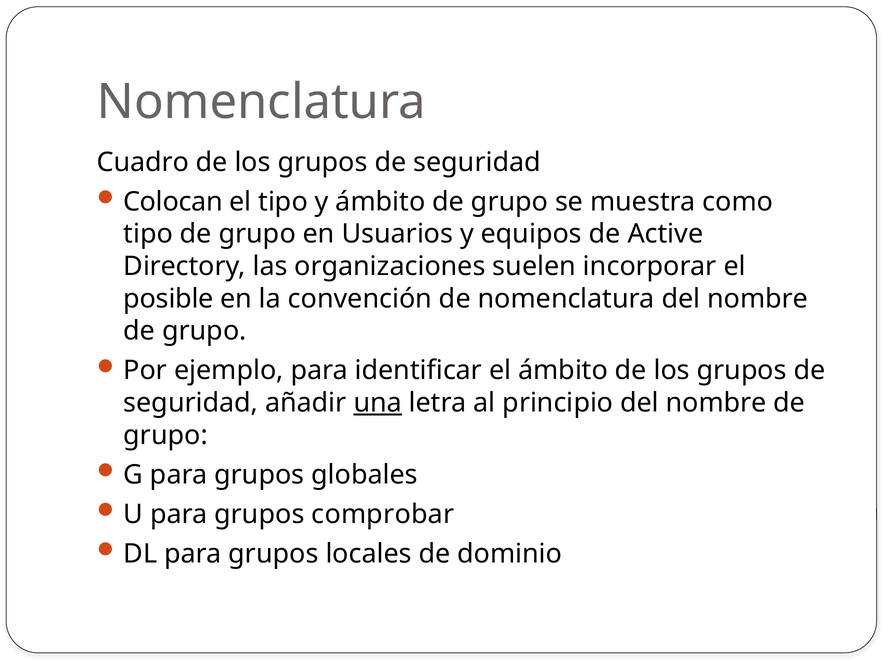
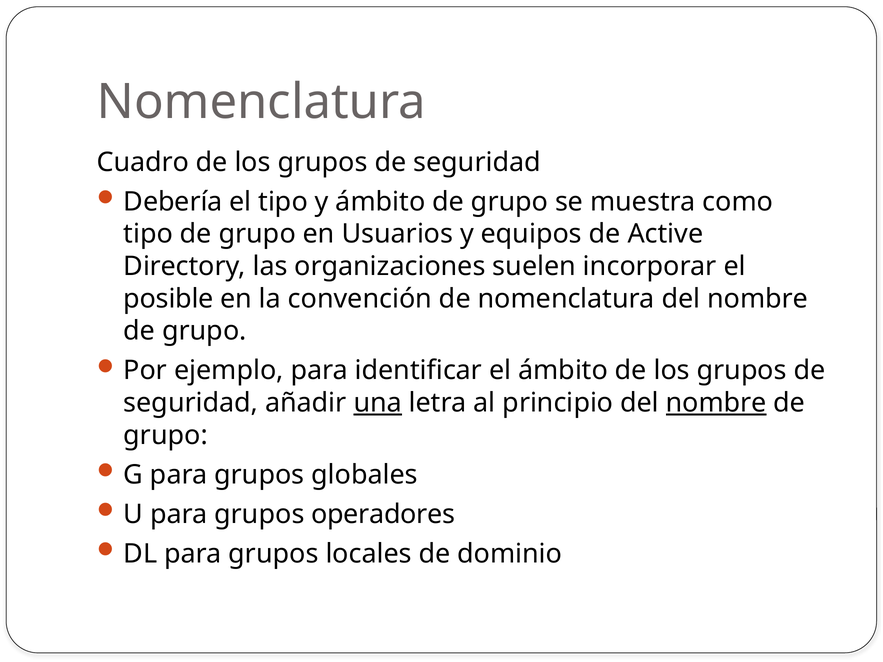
Colocan: Colocan -> Debería (173, 202)
nombre underline: none -> present (716, 403)
comprobar: comprobar -> operadores (383, 514)
